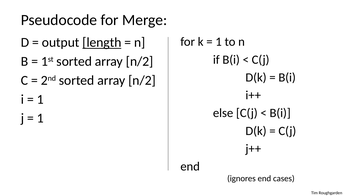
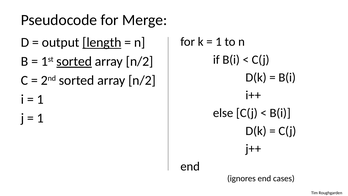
sorted underline: none -> present (74, 61)
